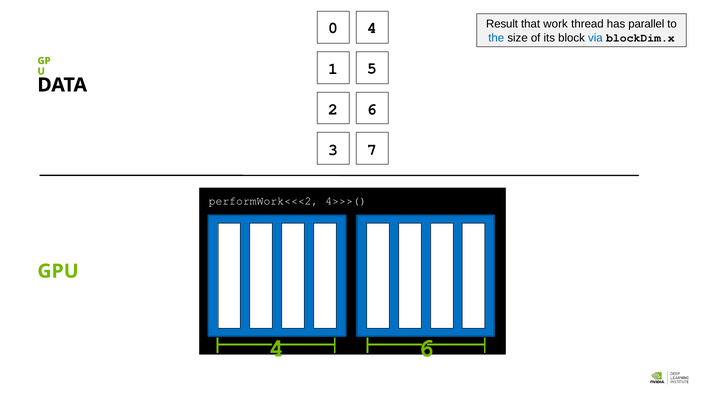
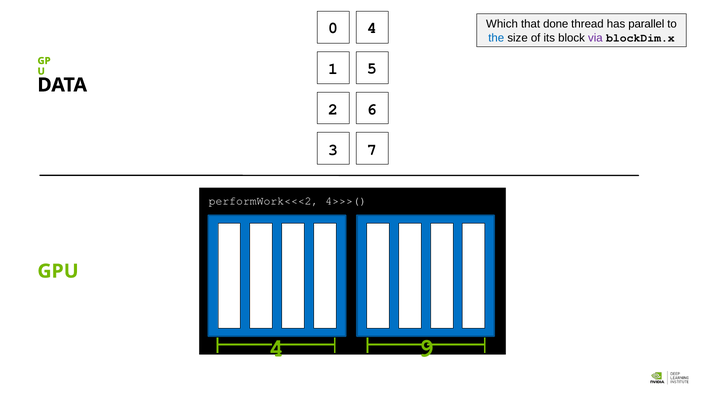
Result: Result -> Which (502, 24)
work: work -> done (556, 24)
via colour: blue -> purple (595, 38)
4 6: 6 -> 9 (427, 349)
